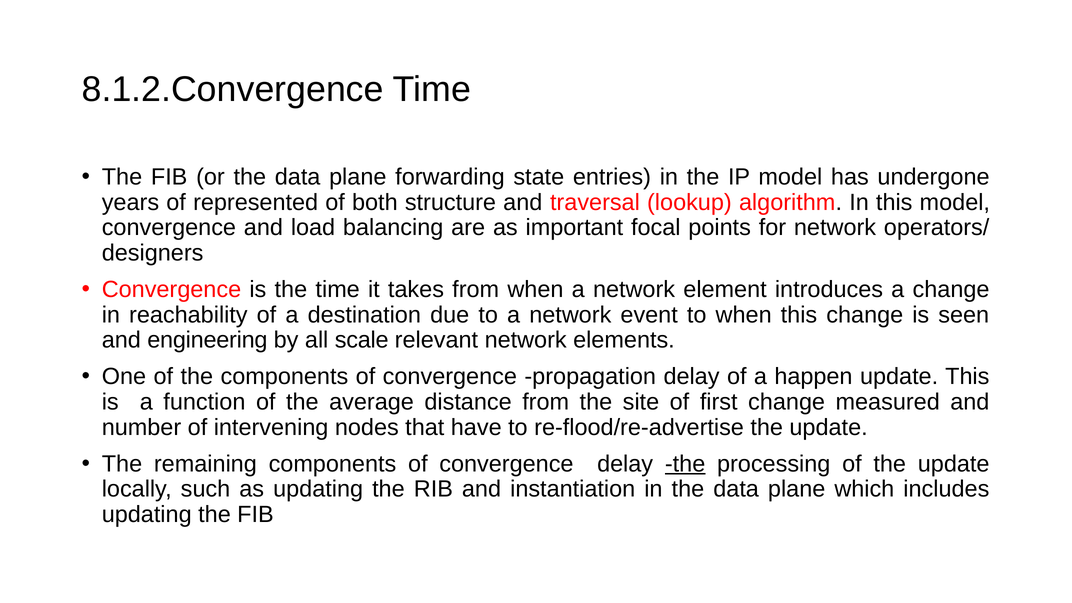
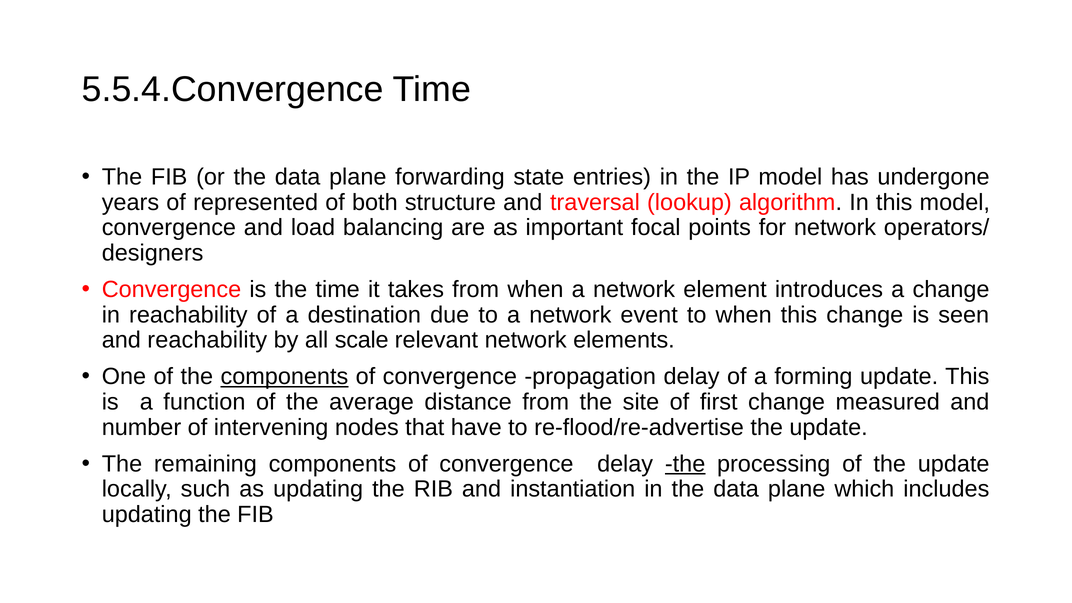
8.1.2.Convergence: 8.1.2.Convergence -> 5.5.4.Convergence (233, 89)
and engineering: engineering -> reachability (207, 340)
components underline: none -> present (284, 377)
happen: happen -> forming (813, 377)
